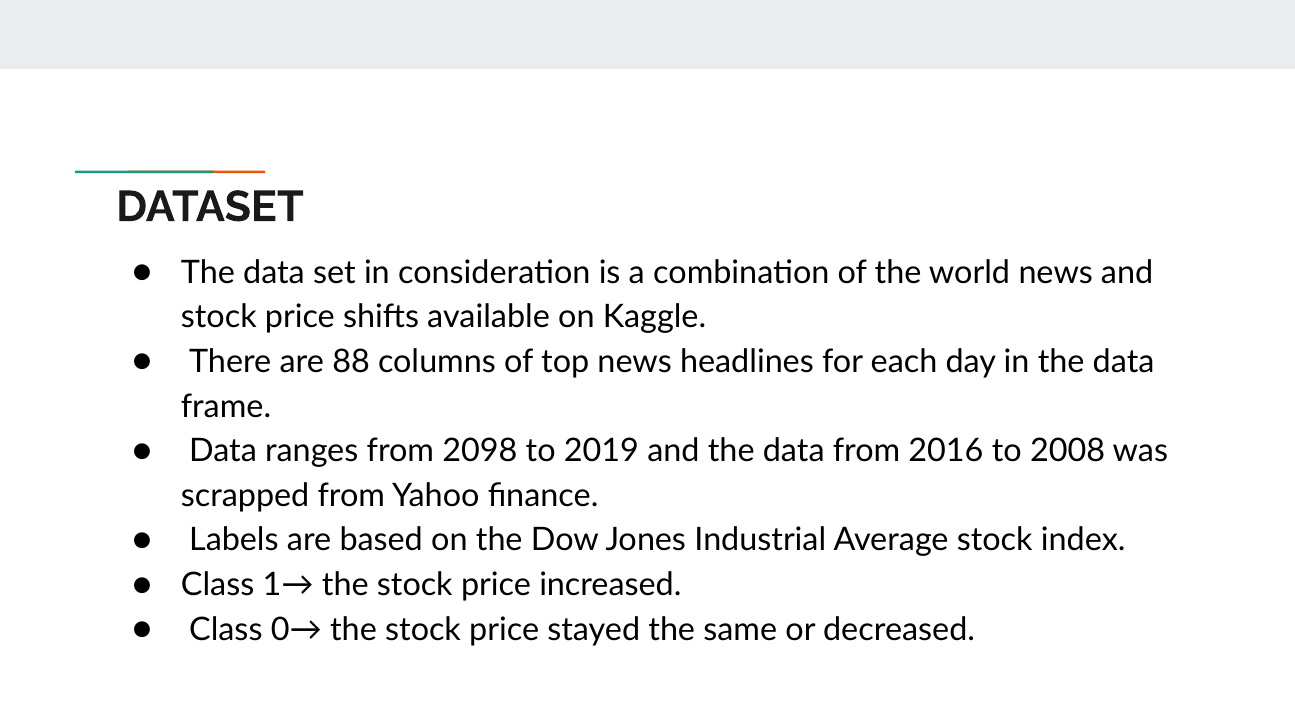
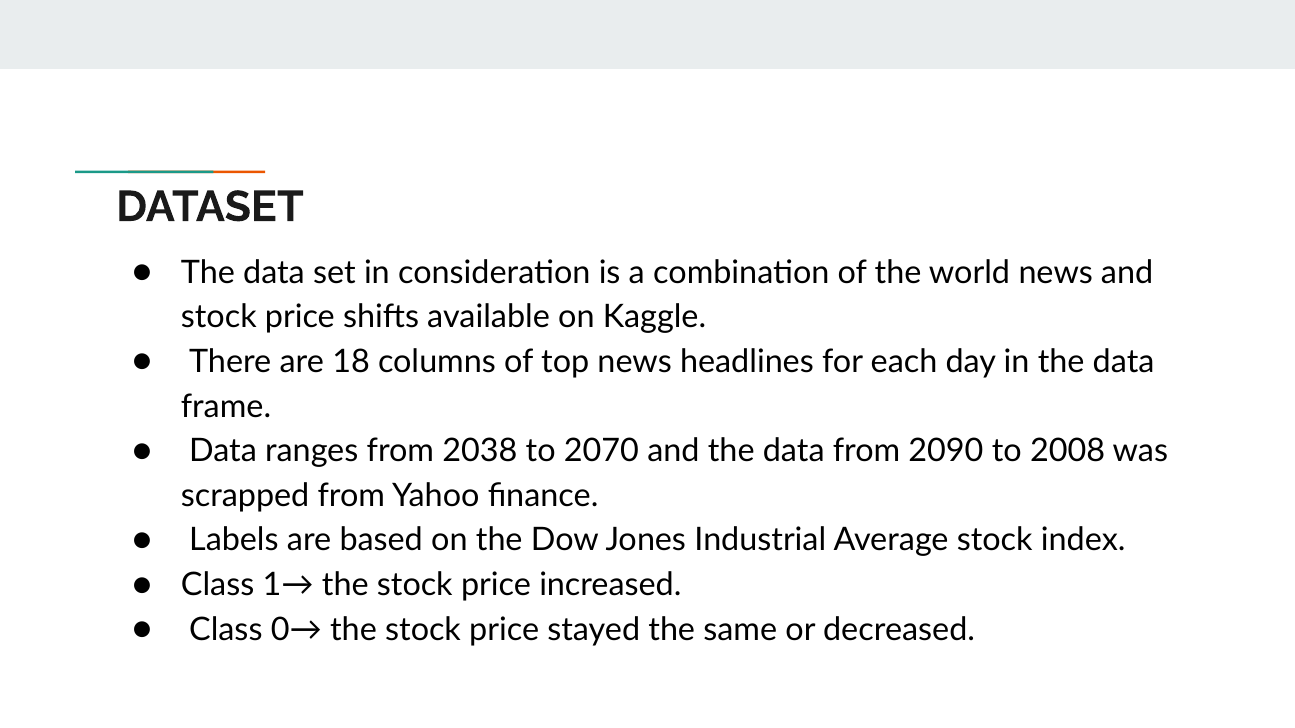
88: 88 -> 18 (351, 362)
2098: 2098 -> 2038 (480, 451)
2019: 2019 -> 2070 (601, 451)
2016: 2016 -> 2090 (946, 451)
